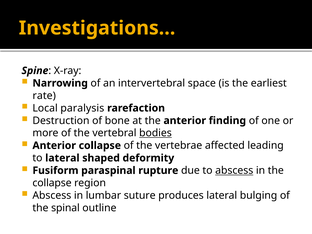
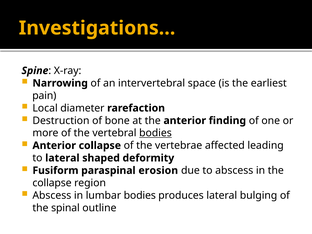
rate: rate -> pain (44, 96)
paralysis: paralysis -> diameter (82, 108)
rupture: rupture -> erosion (158, 171)
abscess underline: present -> none (234, 171)
lumbar suture: suture -> bodies (140, 195)
